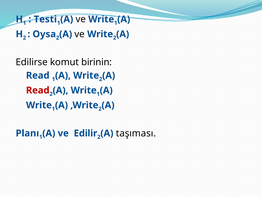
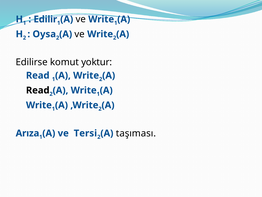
Testi: Testi -> Edilir (45, 19)
birinin: birinin -> yoktur (97, 62)
Read colour: red -> black (38, 90)
Planı: Planı -> Arıza (27, 133)
Edilir: Edilir -> Tersi (85, 133)
